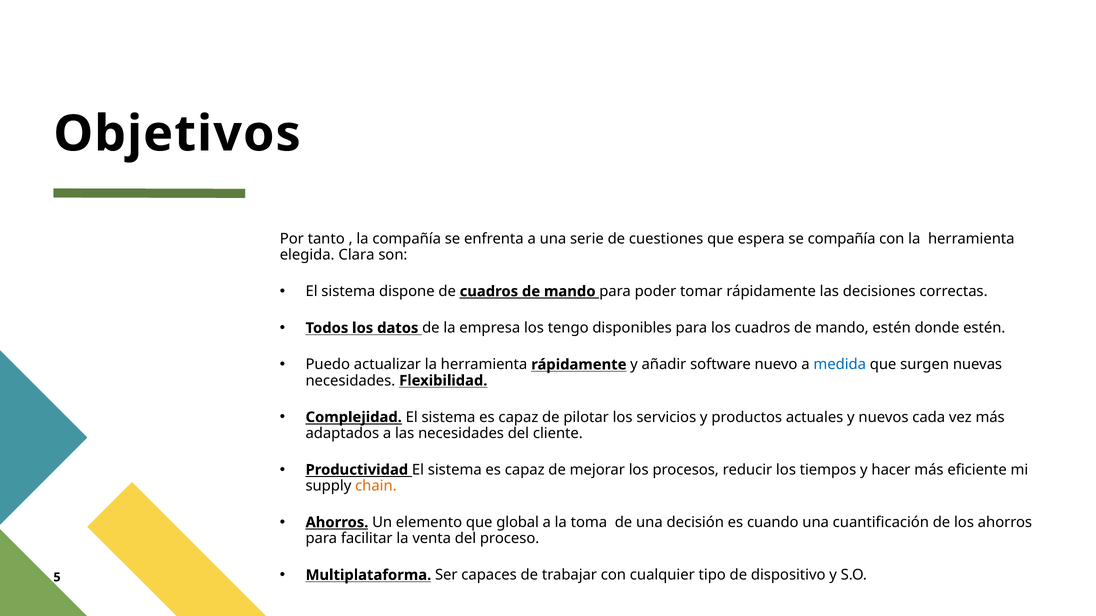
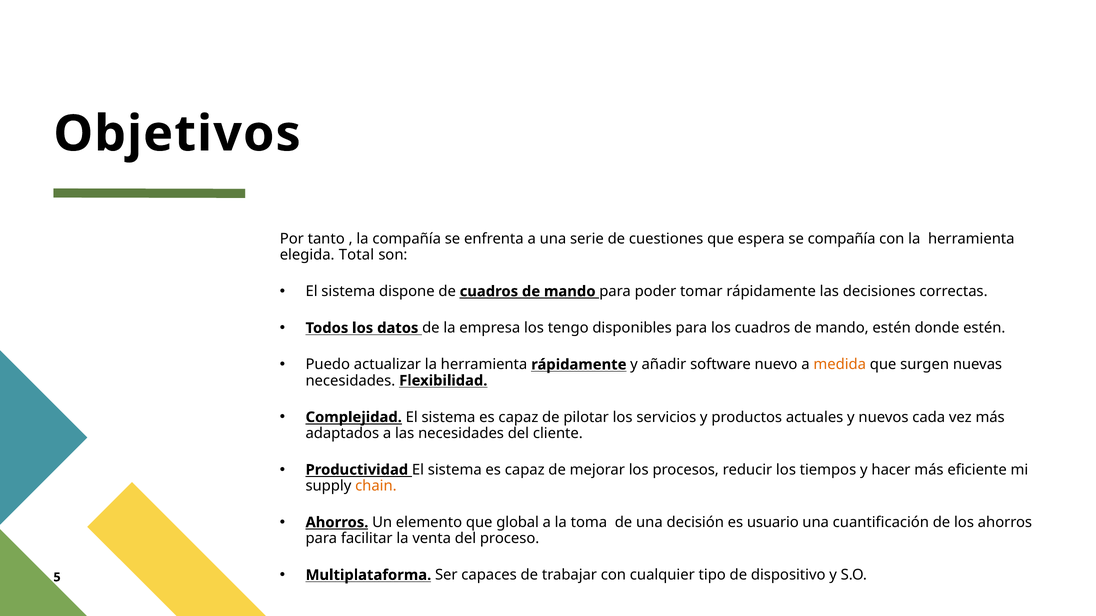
Clara: Clara -> Total (356, 255)
medida colour: blue -> orange (840, 365)
cuando: cuando -> usuario (773, 523)
